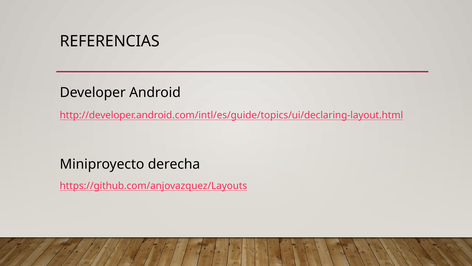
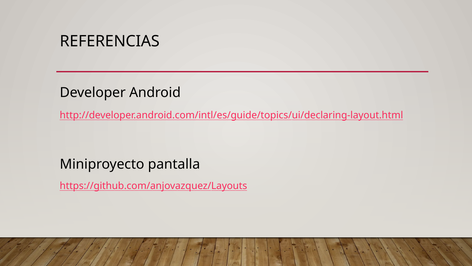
derecha: derecha -> pantalla (174, 164)
